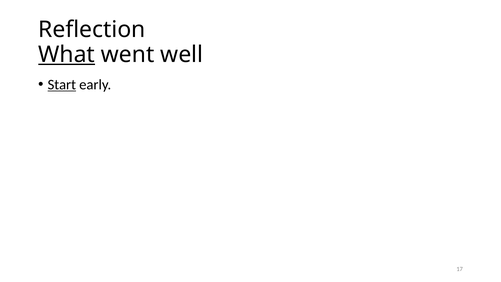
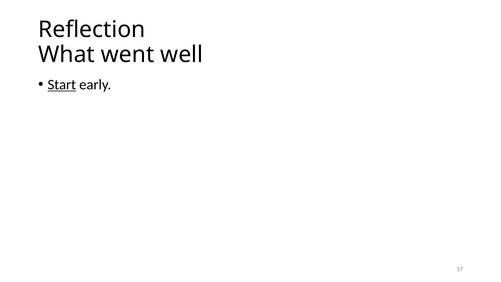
What underline: present -> none (67, 54)
